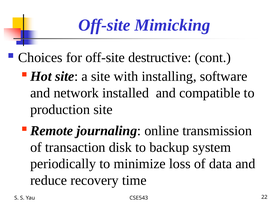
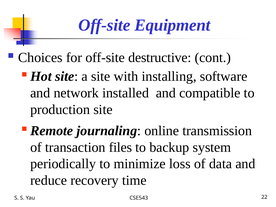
Mimicking: Mimicking -> Equipment (172, 25)
disk: disk -> files (120, 147)
